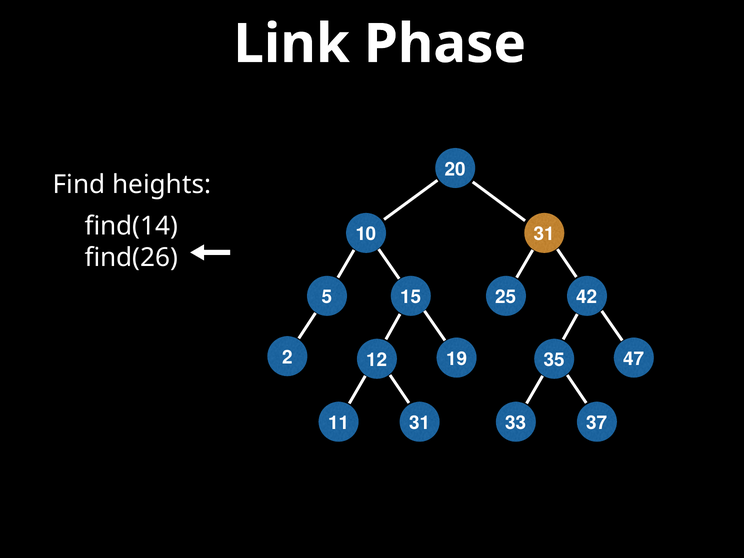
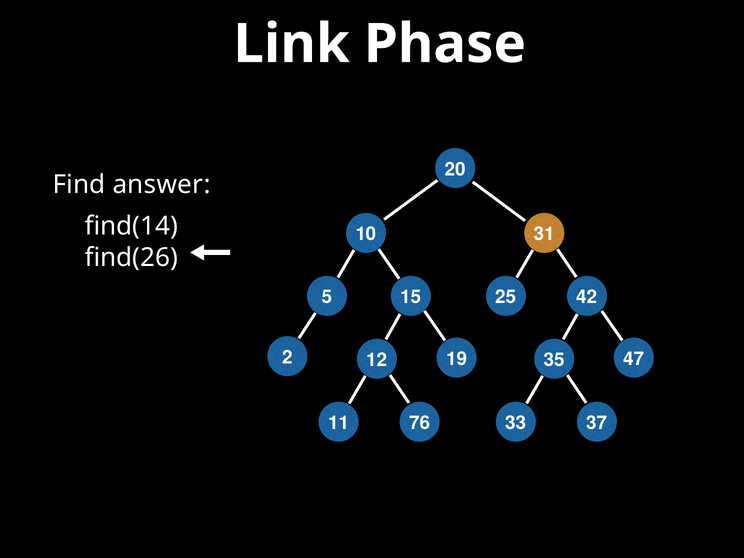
heights: heights -> answer (162, 185)
11 31: 31 -> 76 (420, 423)
